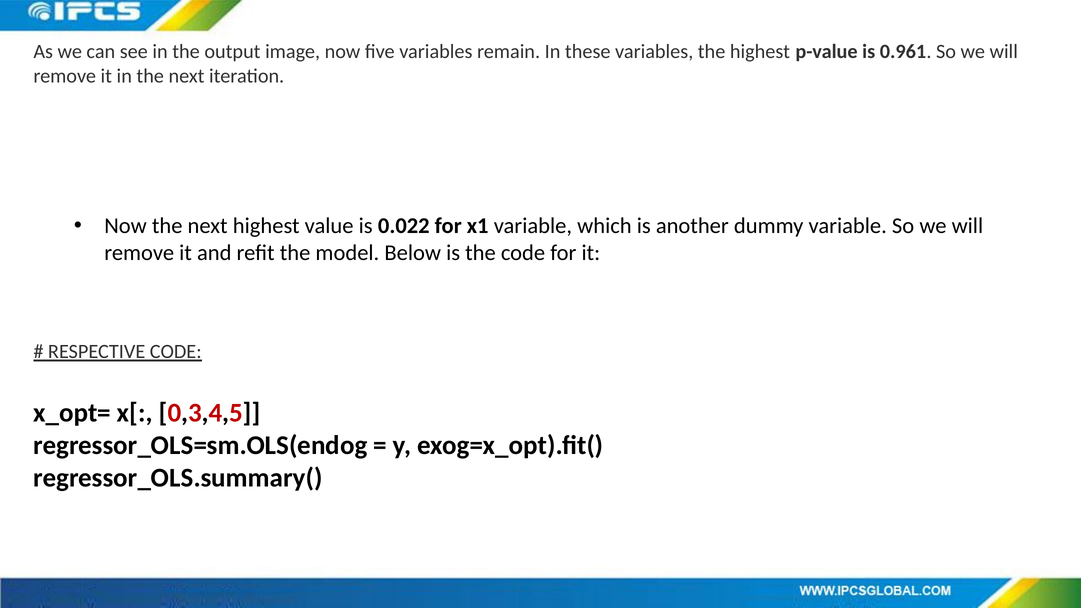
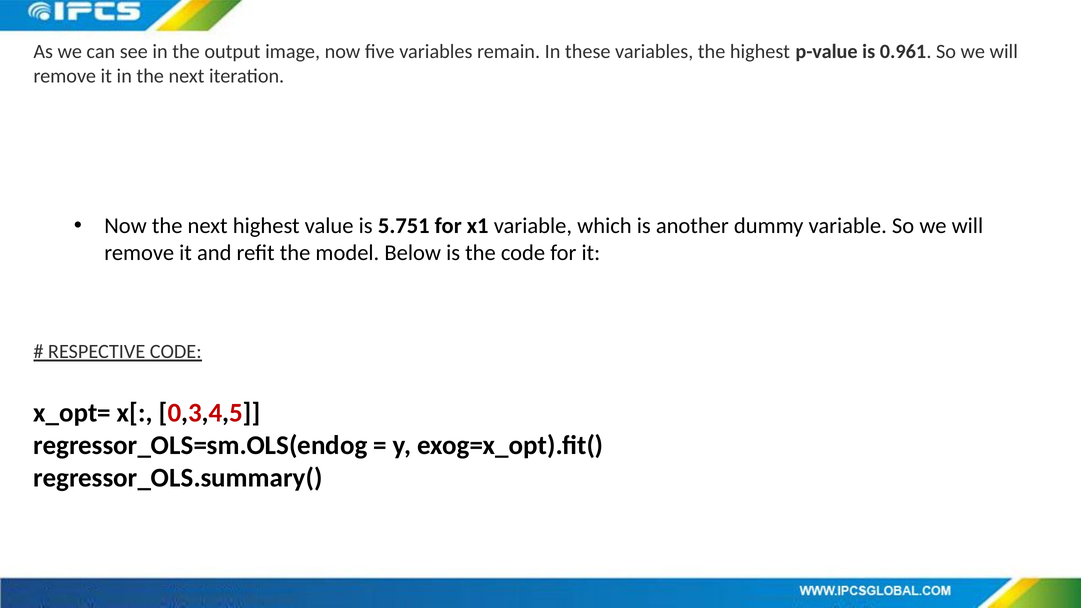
0.022: 0.022 -> 5.751 (404, 226)
